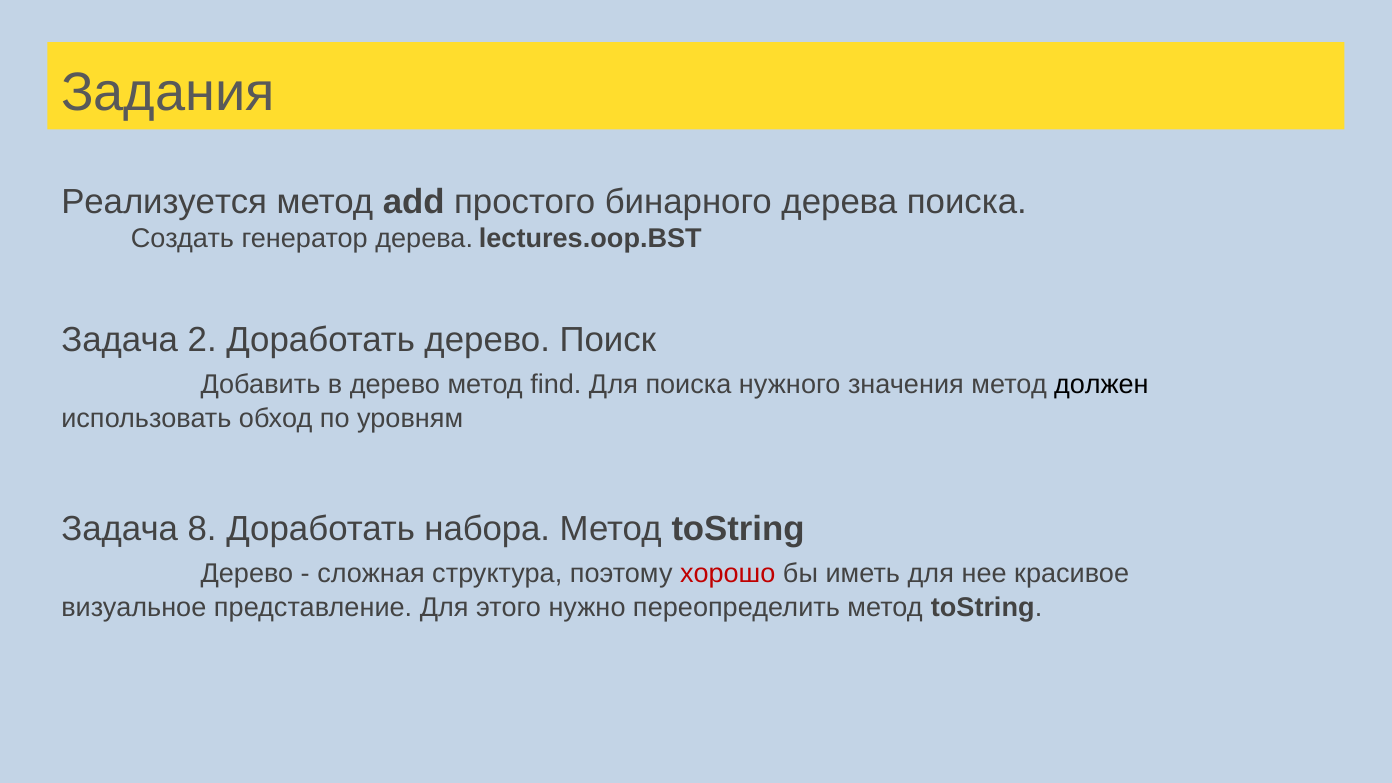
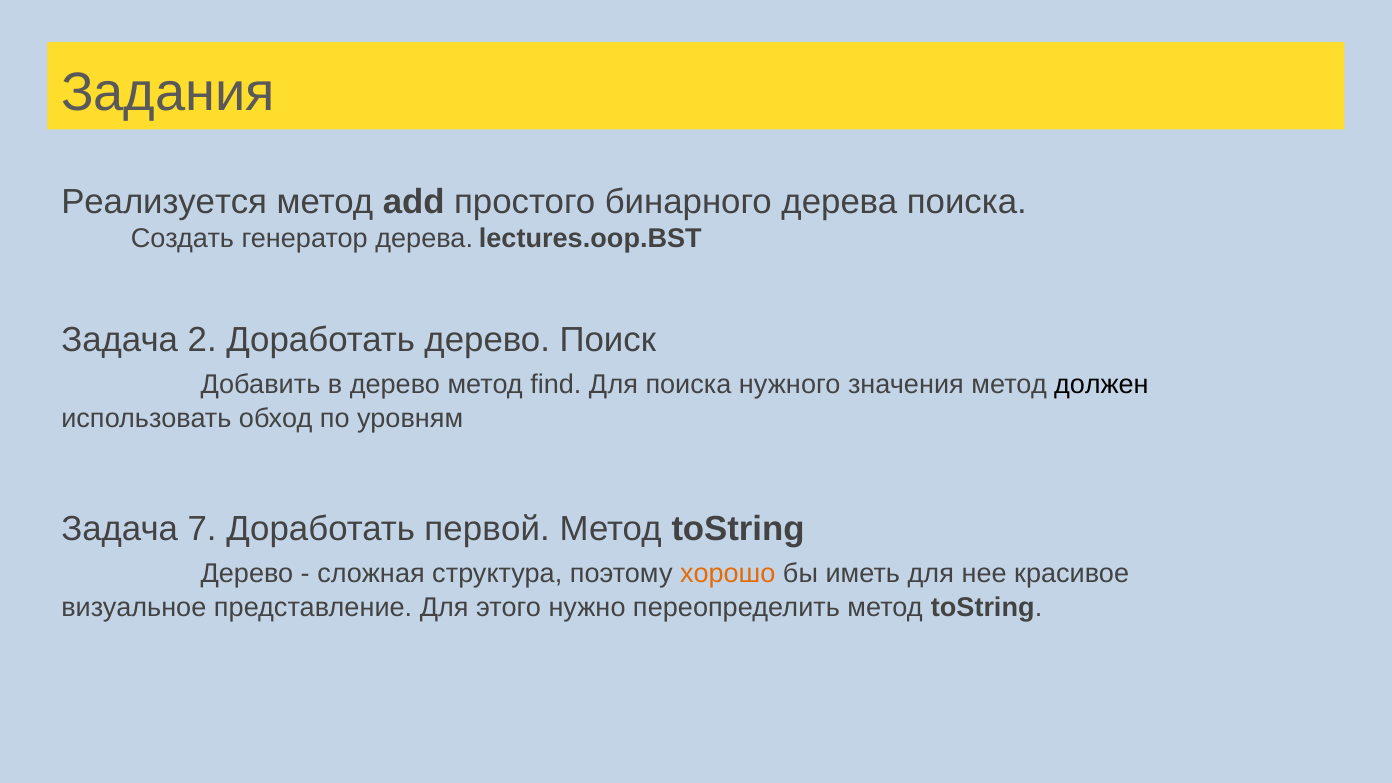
8: 8 -> 7 (202, 529)
набора: набора -> первой (487, 529)
хорошо colour: red -> orange (728, 574)
